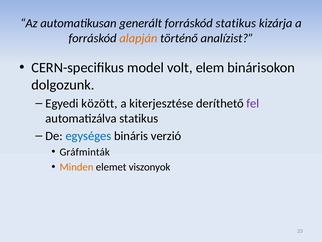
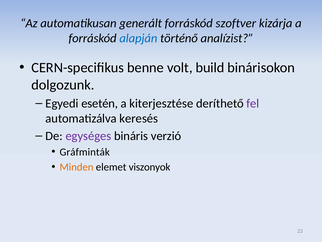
forráskód statikus: statikus -> szoftver (236, 23)
alapján colour: orange -> blue (138, 38)
model: model -> benne (146, 68)
elem: elem -> build (210, 68)
között: között -> esetén (100, 103)
automatizálva statikus: statikus -> keresés (139, 118)
egységes colour: blue -> purple (88, 136)
